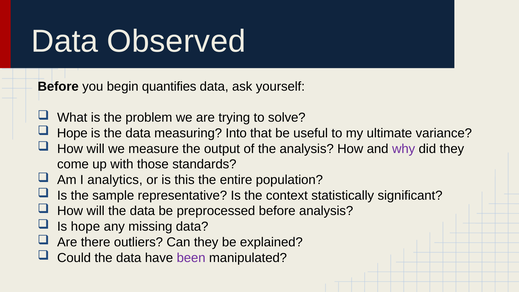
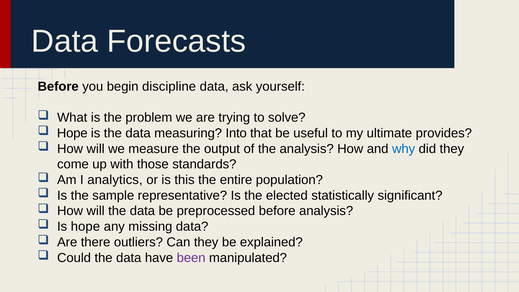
Observed: Observed -> Forecasts (176, 41)
quantifies: quantifies -> discipline (169, 86)
variance: variance -> provides (444, 133)
why colour: purple -> blue (404, 149)
context: context -> elected (287, 195)
